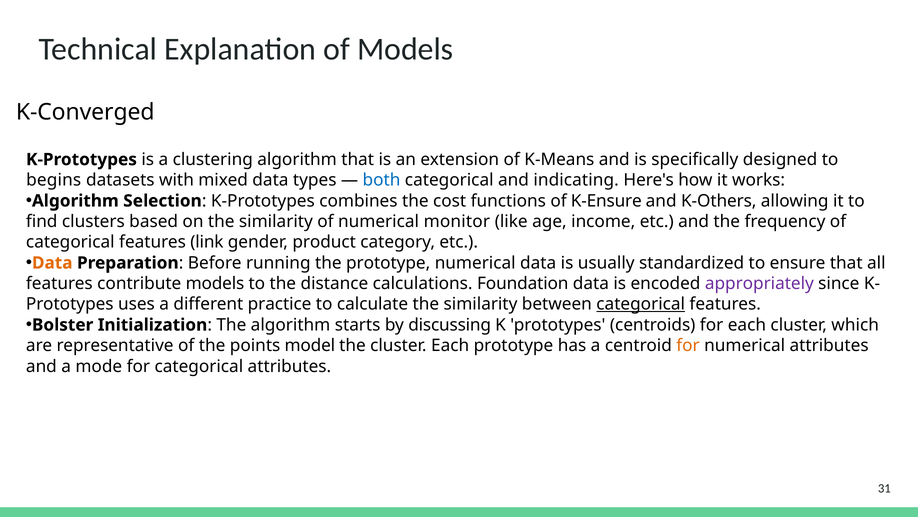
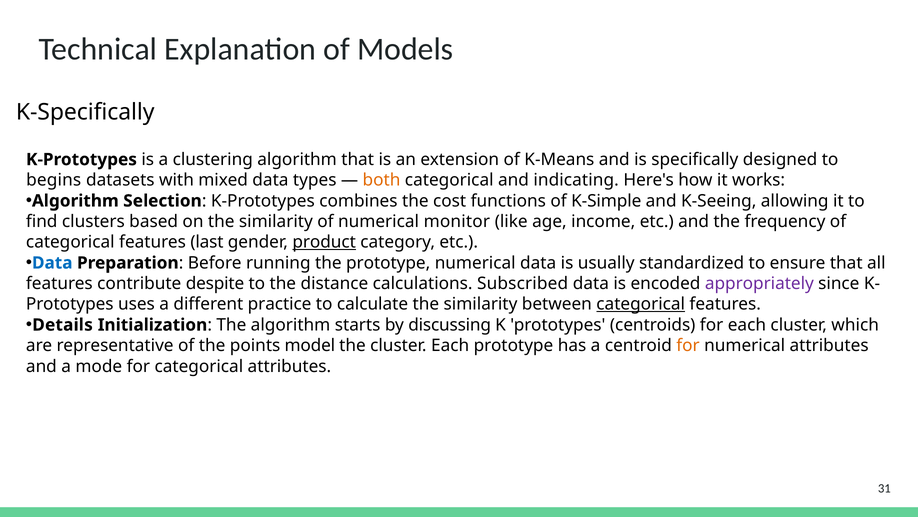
K-Converged: K-Converged -> K-Specifically (85, 112)
both colour: blue -> orange (382, 180)
K-Ensure: K-Ensure -> K-Simple (606, 201)
K-Others: K-Others -> K-Seeing (719, 201)
link: link -> last (207, 242)
product underline: none -> present (324, 242)
Data colour: orange -> blue (52, 263)
contribute models: models -> despite (215, 283)
Foundation: Foundation -> Subscribed (523, 283)
Bolster: Bolster -> Details (63, 325)
